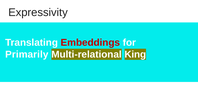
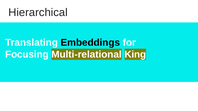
Expressivity: Expressivity -> Hierarchical (38, 12)
Embeddings colour: red -> black (90, 43)
Primarily: Primarily -> Focusing (27, 55)
